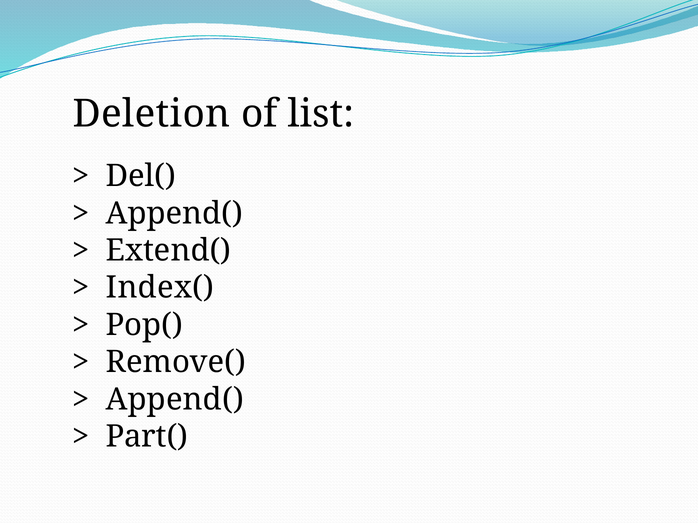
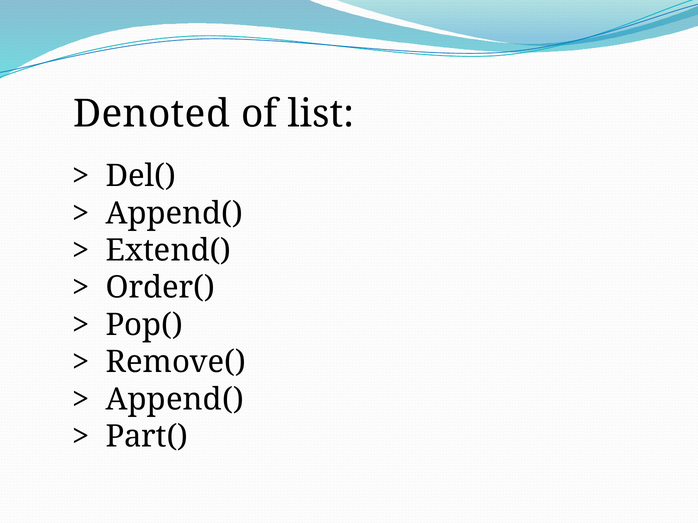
Deletion: Deletion -> Denoted (151, 114)
Index(: Index( -> Order( (160, 288)
